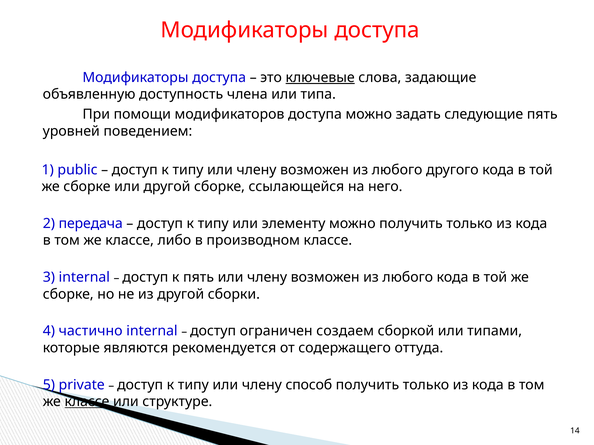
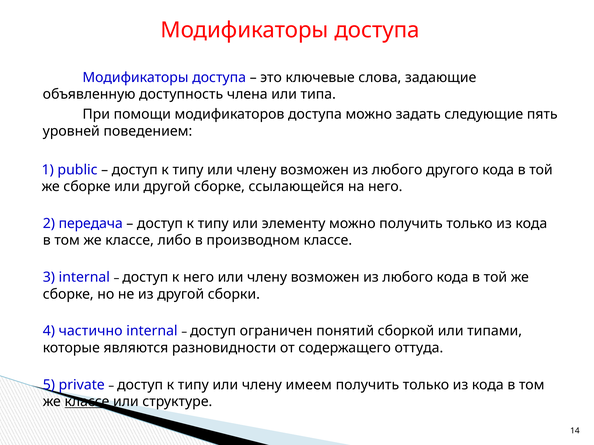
ключевые underline: present -> none (320, 78)
к пять: пять -> него (199, 278)
создаем: создаем -> понятий (345, 331)
рекомендуется: рекомендуется -> разновидности (224, 348)
способ: способ -> имеем (309, 385)
